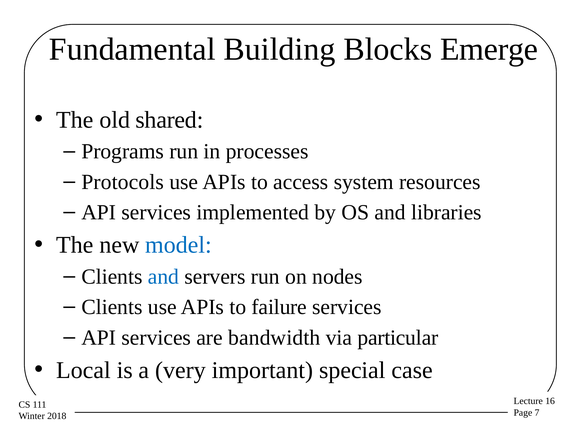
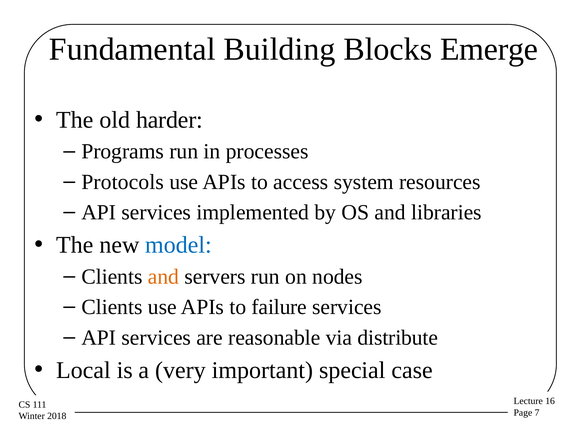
shared: shared -> harder (169, 120)
and colour: blue -> orange (163, 277)
bandwidth: bandwidth -> reasonable (274, 338)
particular: particular -> distribute (398, 338)
